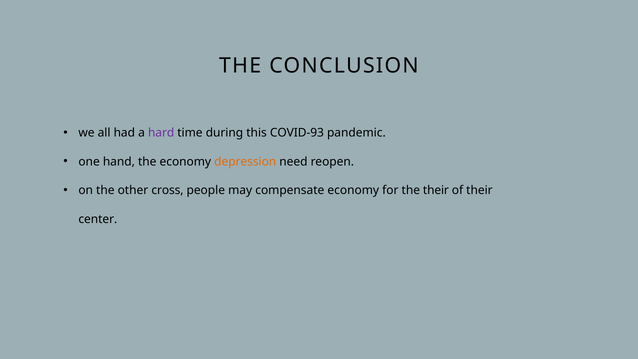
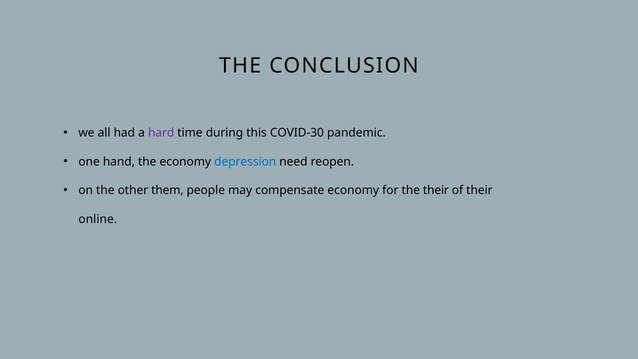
COVID-93: COVID-93 -> COVID-30 (297, 133)
depression colour: orange -> blue (245, 162)
cross: cross -> them (167, 190)
center: center -> online (98, 219)
